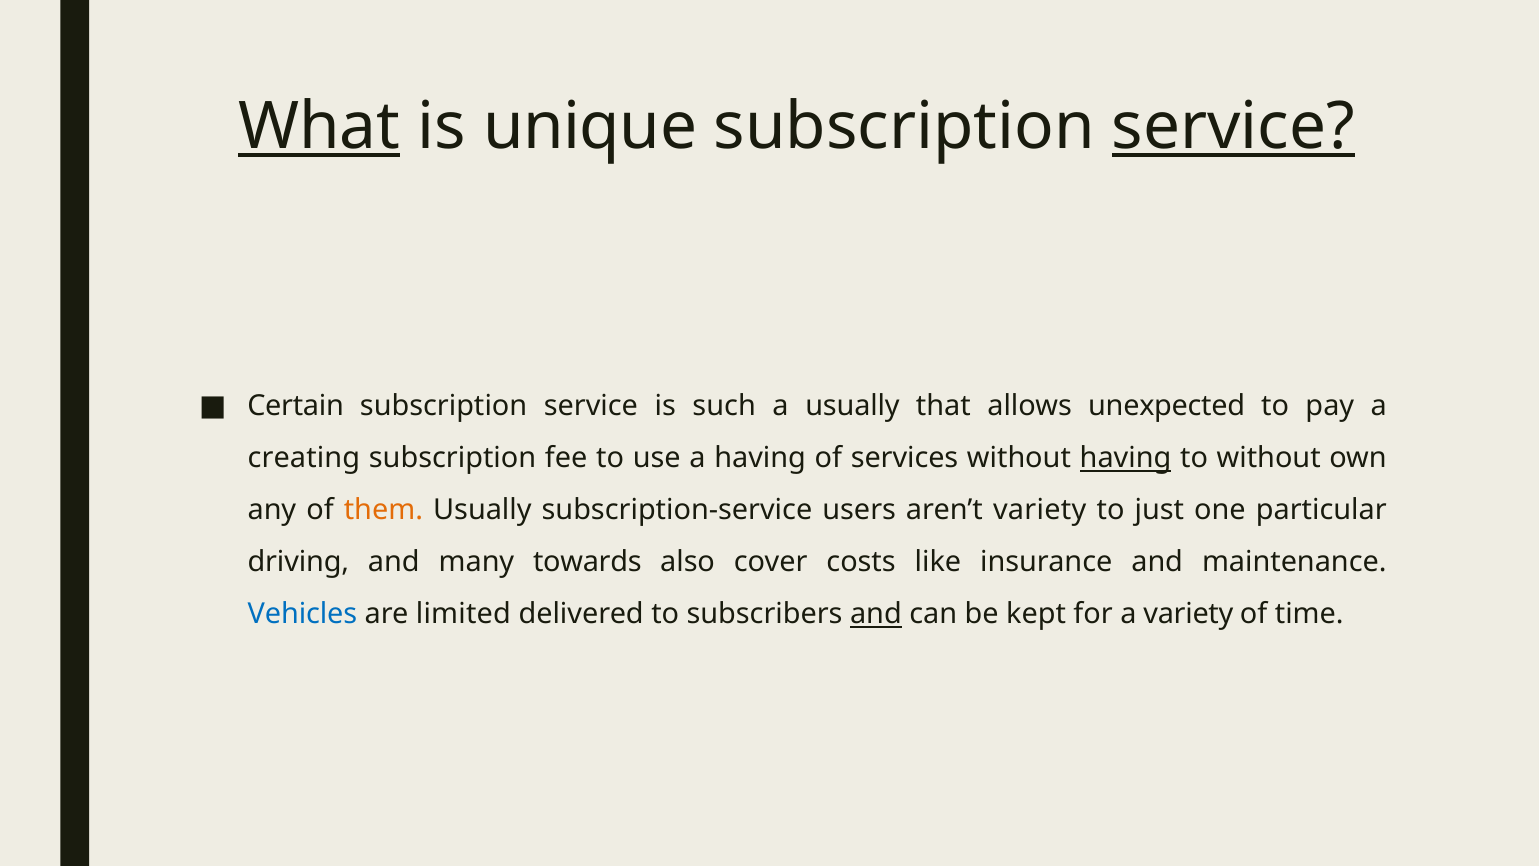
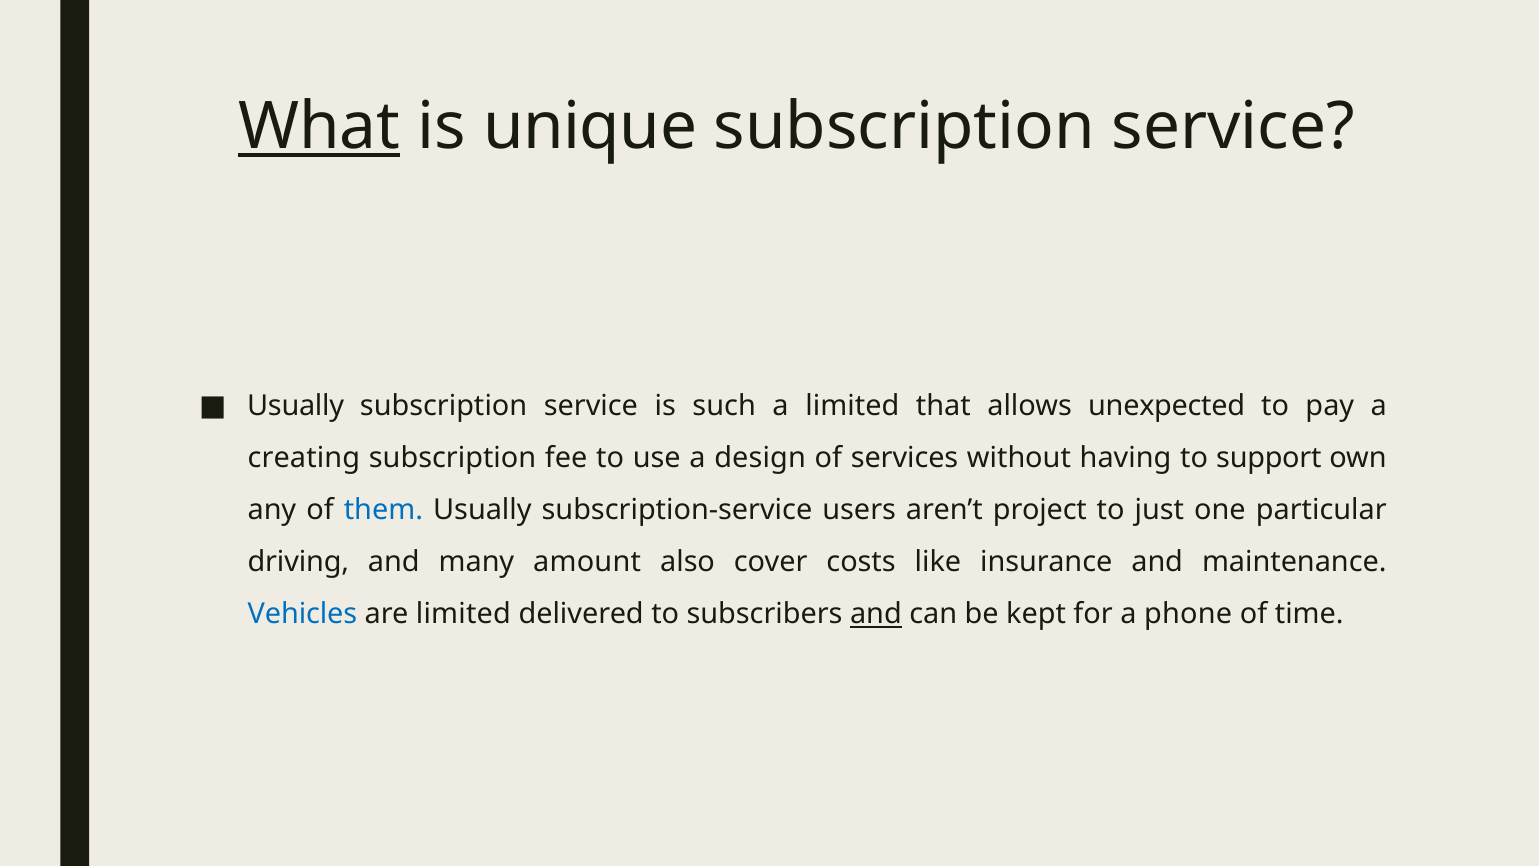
service underline: present -> none (1233, 127)
Certain: Certain -> Usually (296, 406)
a usually: usually -> limited (852, 406)
a having: having -> design (760, 458)
having underline: present -> none (1126, 458)
to without: without -> support (1269, 458)
them colour: orange -> blue (383, 510)
aren’t variety: variety -> project (1040, 510)
towards: towards -> amount (587, 562)
a variety: variety -> phone (1188, 614)
